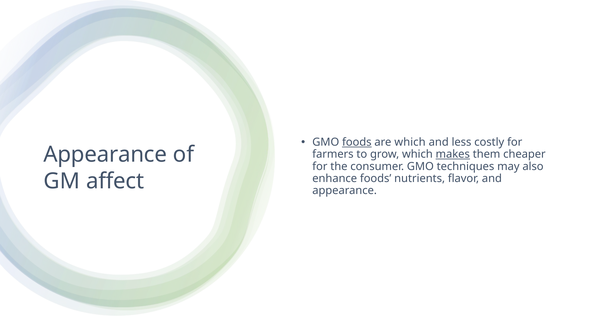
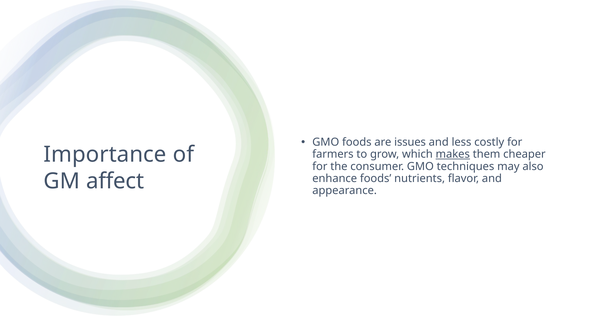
foods underline: present -> none (357, 142)
are which: which -> issues (410, 142)
Appearance: Appearance -> Importance (105, 155)
